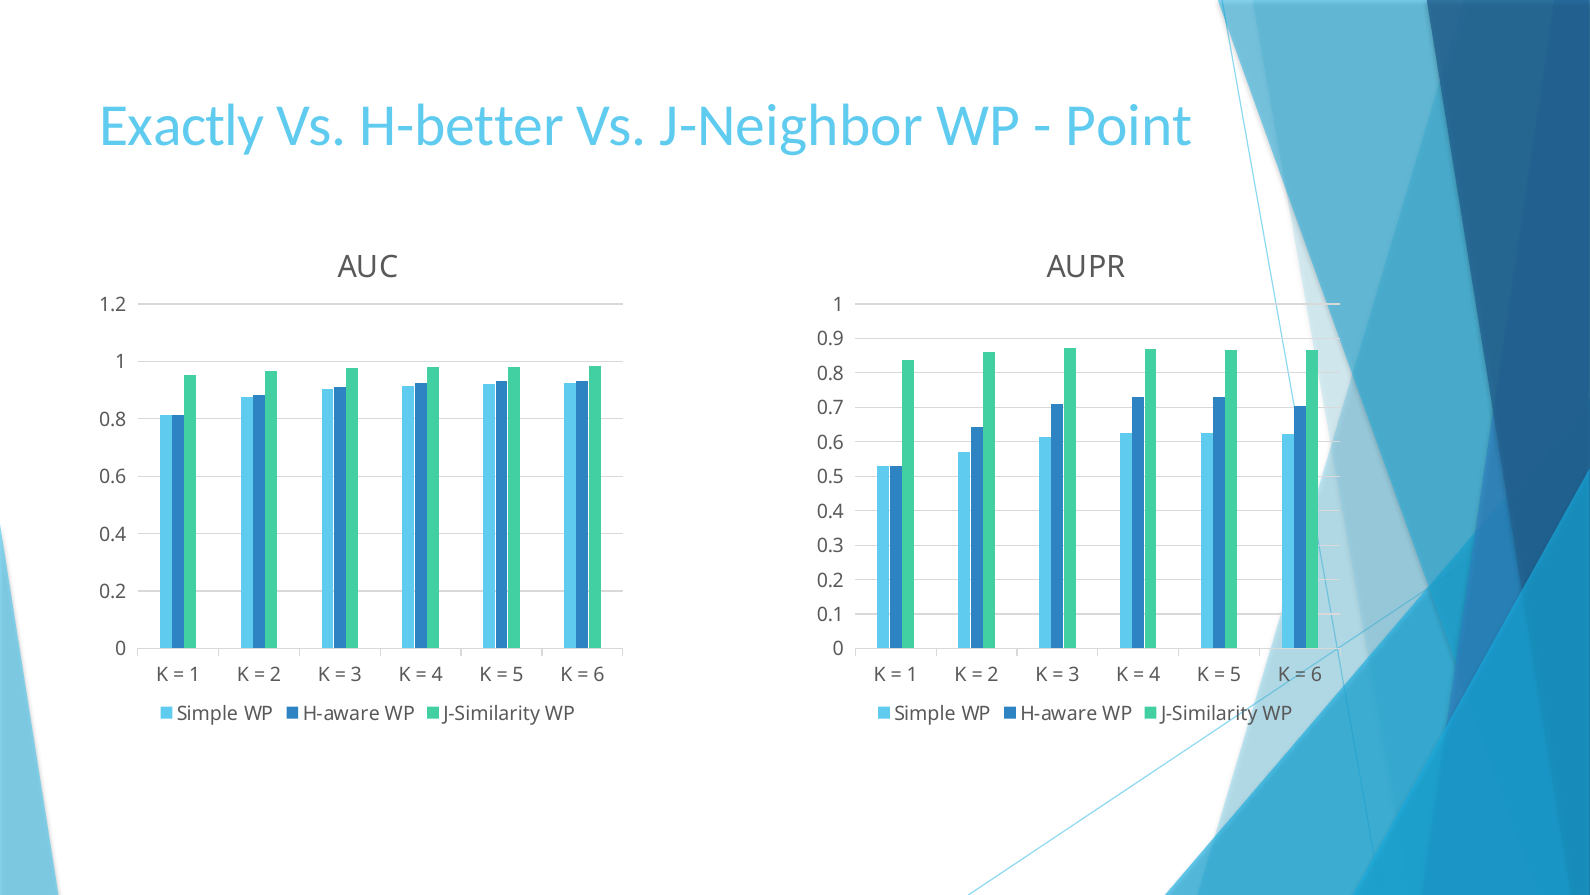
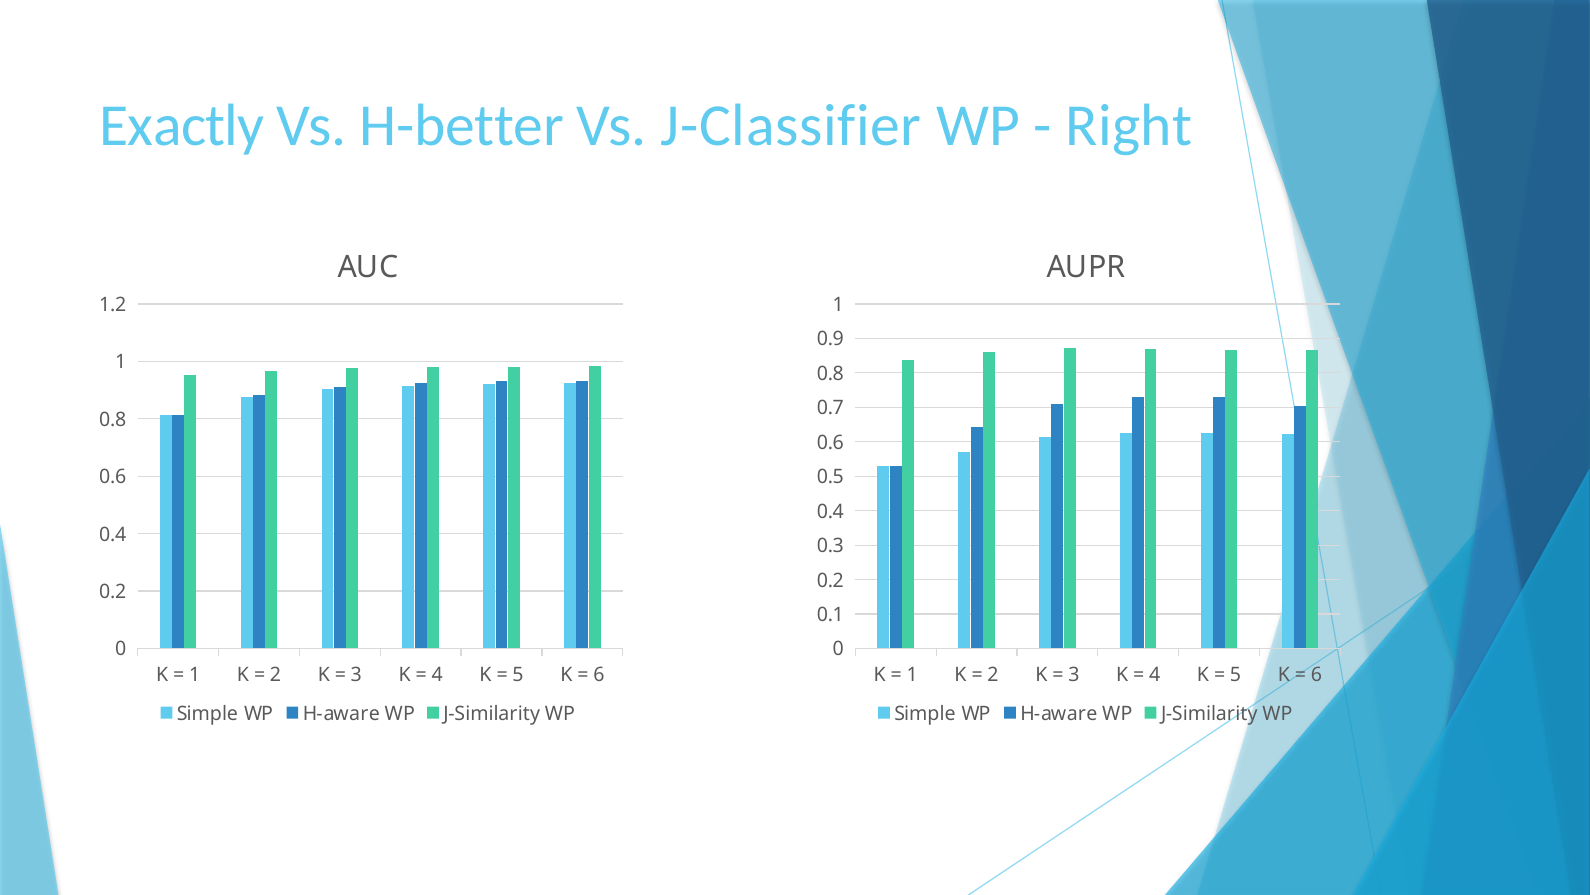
J-Neighbor: J-Neighbor -> J-Classifier (791, 125)
Point: Point -> Right (1129, 125)
